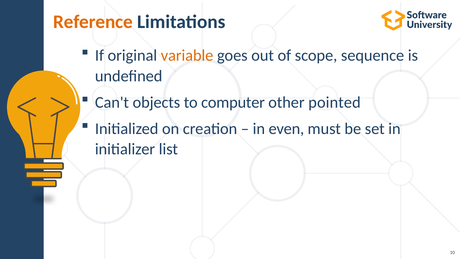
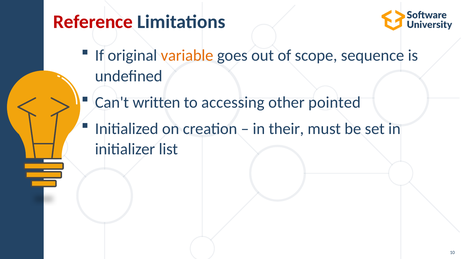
Reference colour: orange -> red (93, 22)
objects: objects -> written (156, 103)
computer: computer -> accessing (233, 103)
even: even -> their (286, 129)
